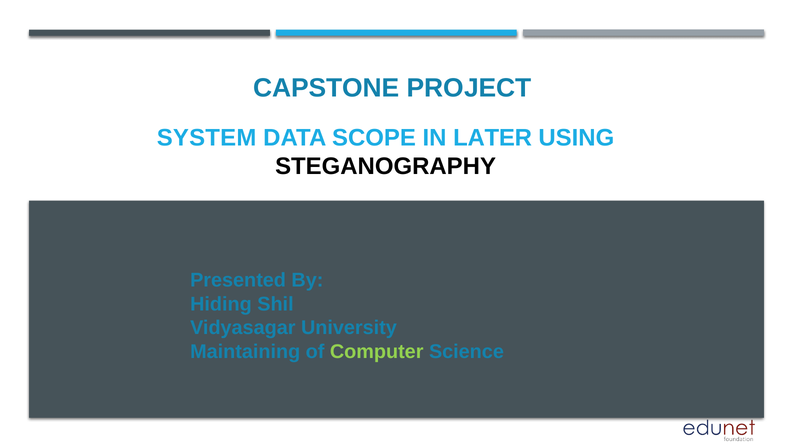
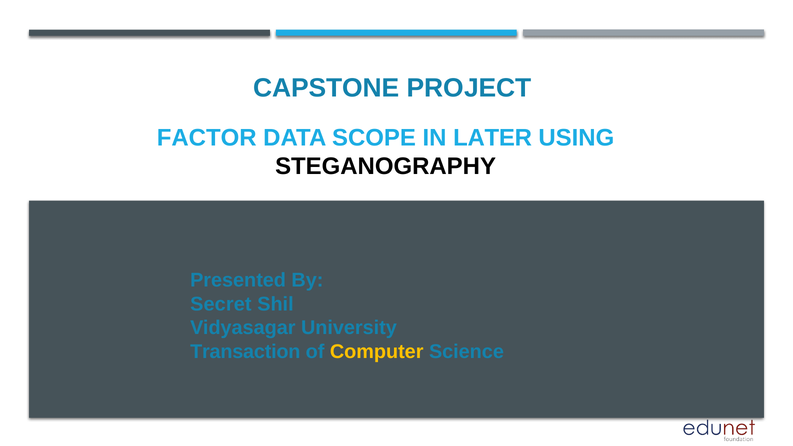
SYSTEM: SYSTEM -> FACTOR (207, 138)
Hiding: Hiding -> Secret (221, 304)
Maintaining: Maintaining -> Transaction (245, 352)
Computer colour: light green -> yellow (377, 352)
